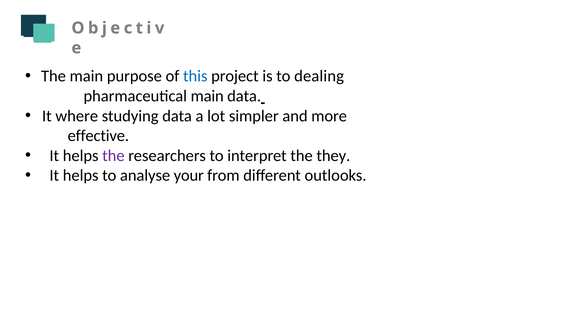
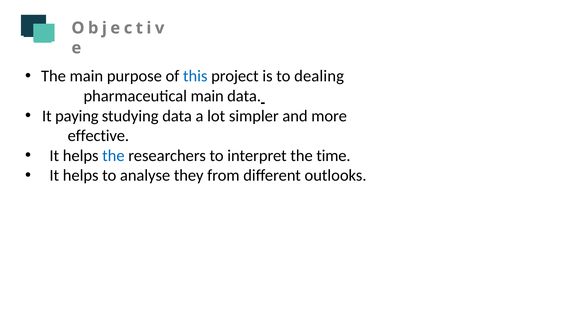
where: where -> paying (77, 116)
the colour: purple -> blue (113, 155)
they: they -> time (333, 155)
your: your -> they (189, 175)
